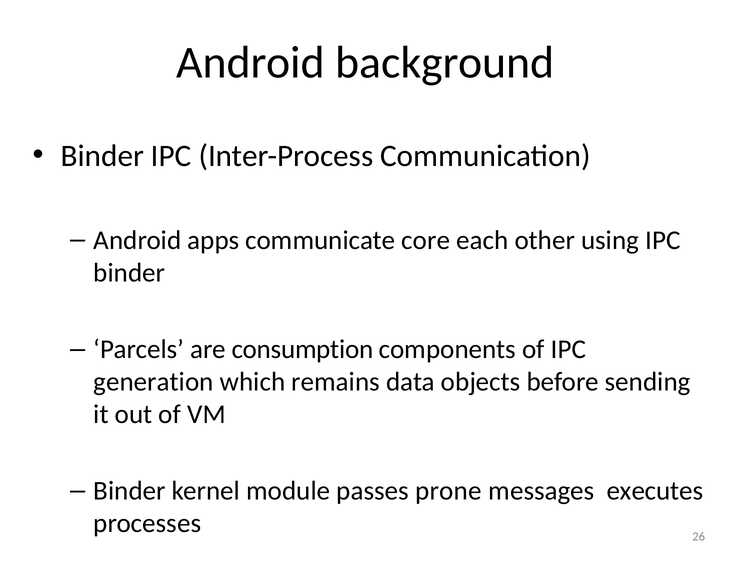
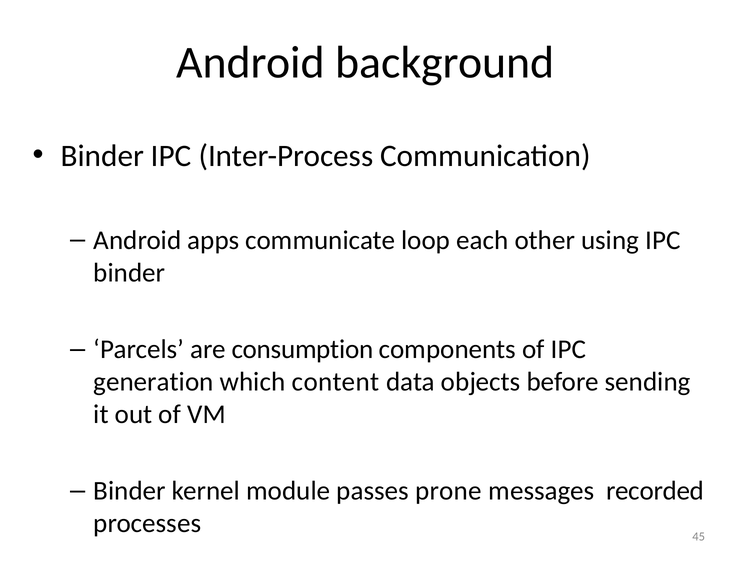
core: core -> loop (426, 241)
remains: remains -> content (336, 382)
executes: executes -> recorded (655, 491)
26: 26 -> 45 (699, 537)
